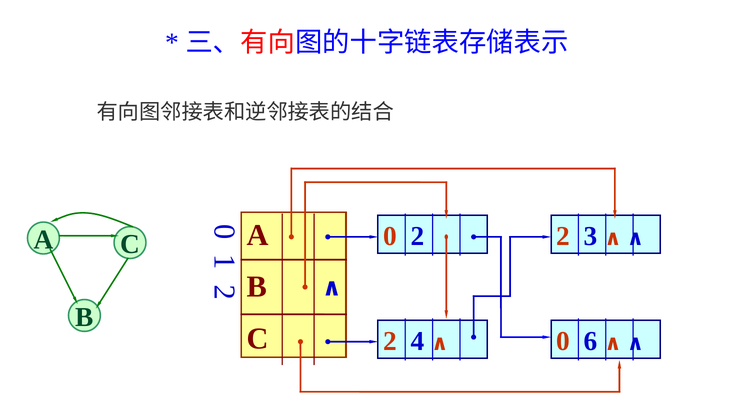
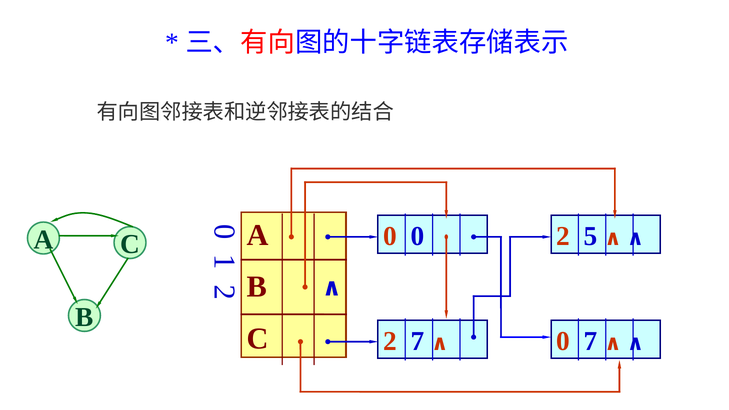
0 2: 2 -> 0 (417, 236)
3: 3 -> 5 (591, 236)
2 4: 4 -> 7 (417, 341)
0 6: 6 -> 7 (591, 341)
